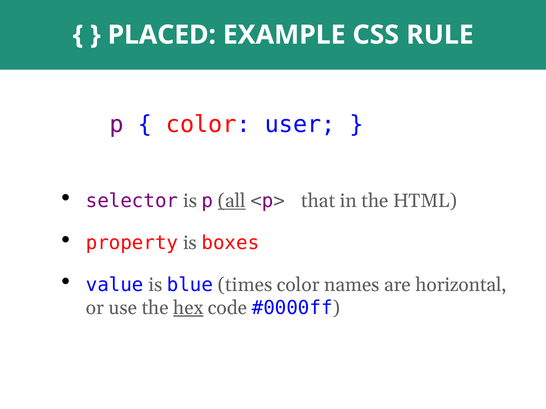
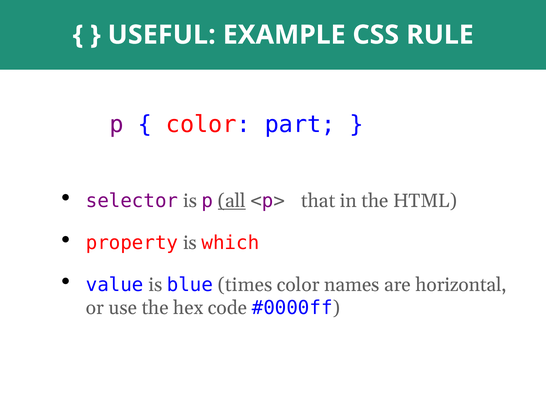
PLACED: PLACED -> USEFUL (162, 35)
user: user -> part (300, 124)
boxes: boxes -> which (230, 243)
hex underline: present -> none (188, 308)
